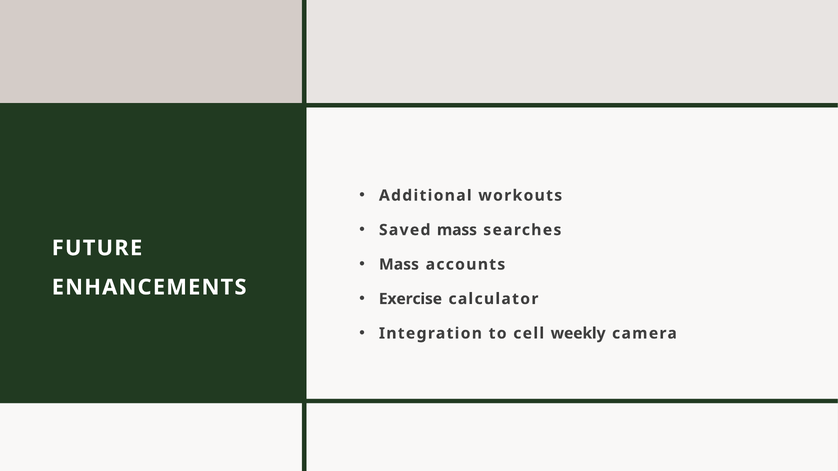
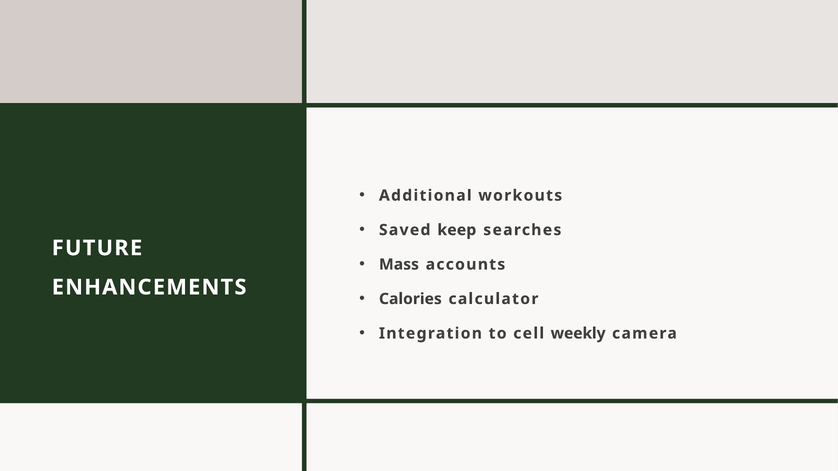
Saved mass: mass -> keep (457, 230)
Exercise: Exercise -> Calories (410, 299)
